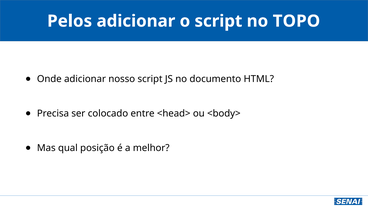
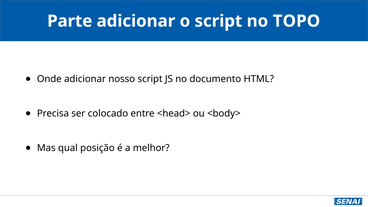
Pelos: Pelos -> Parte (70, 21)
